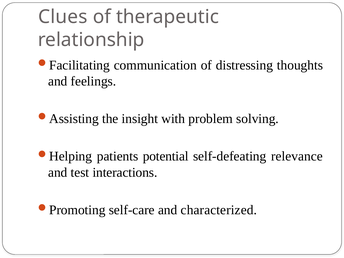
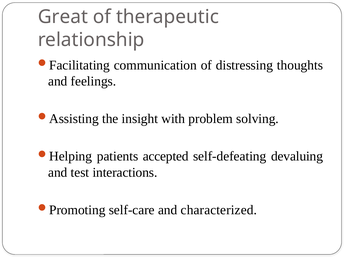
Clues: Clues -> Great (63, 17)
potential: potential -> accepted (166, 156)
relevance: relevance -> devaluing (297, 156)
